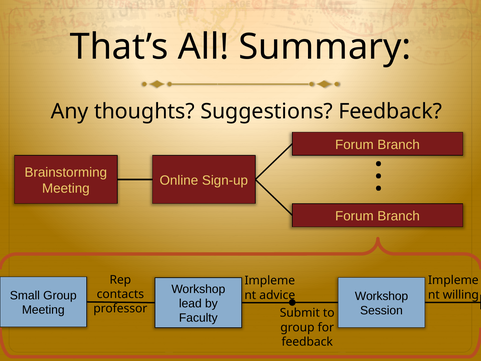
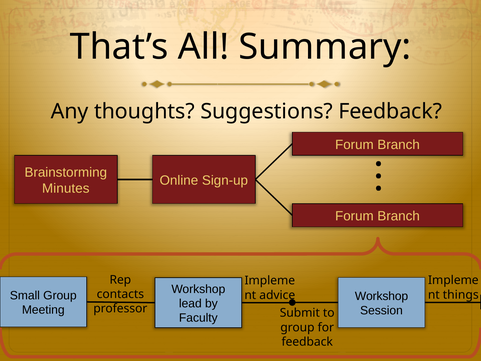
Meeting: Meeting -> Minutes (66, 188)
willing: willing -> things (461, 295)
